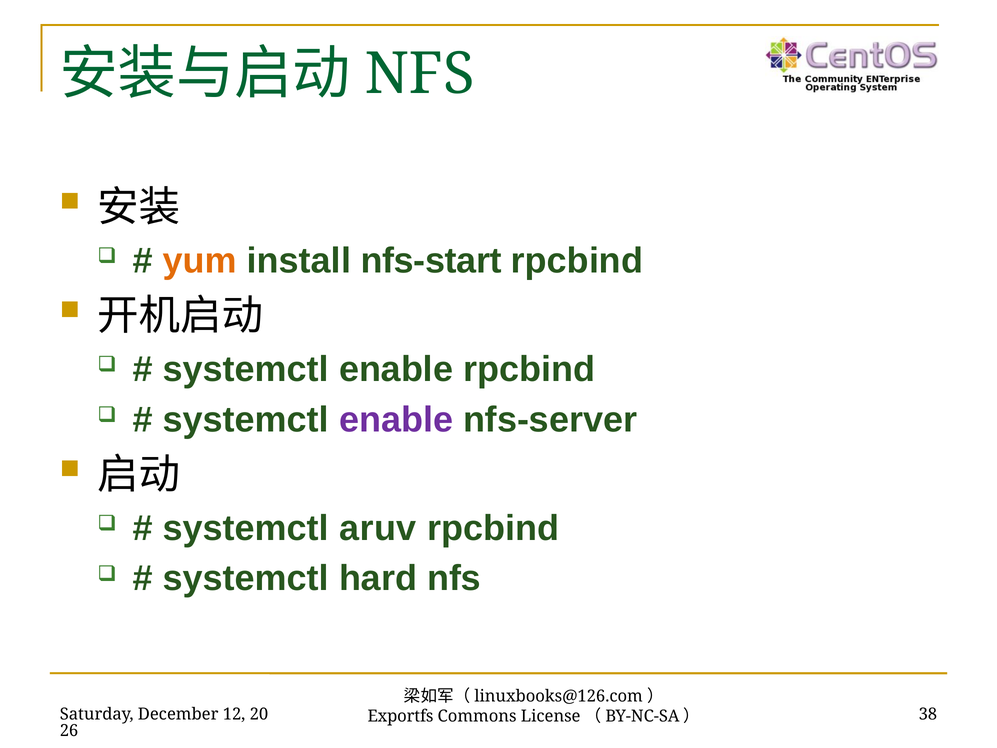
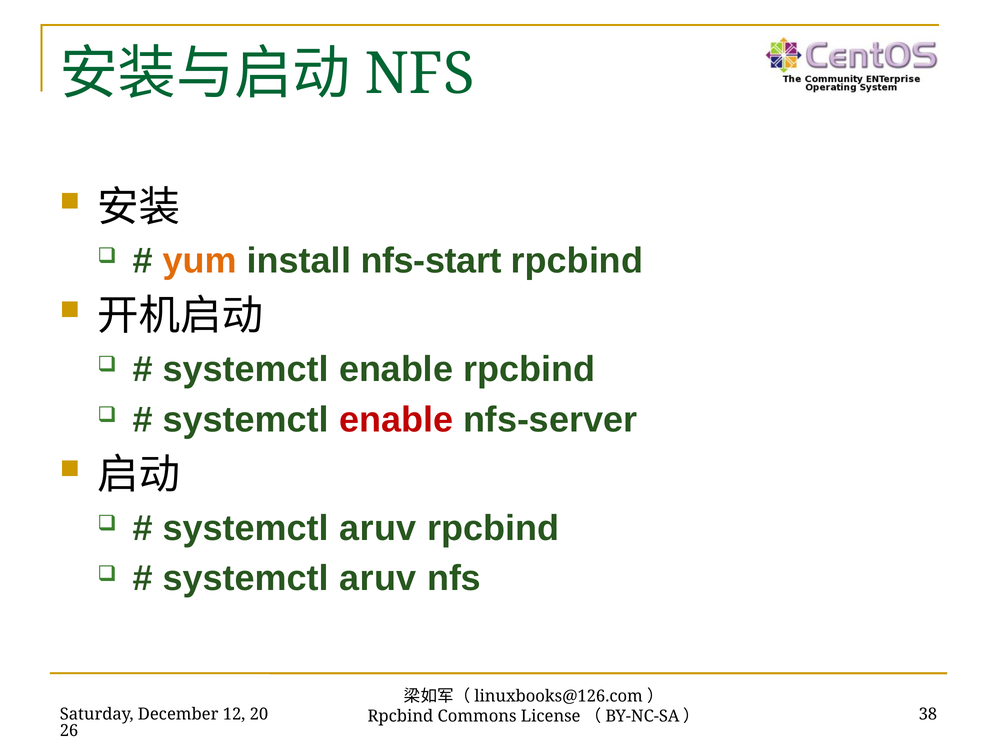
enable colour: purple -> red (396, 420)
hard: hard -> aruv (378, 578)
Exportfs: Exportfs -> Rpcbind (400, 716)
